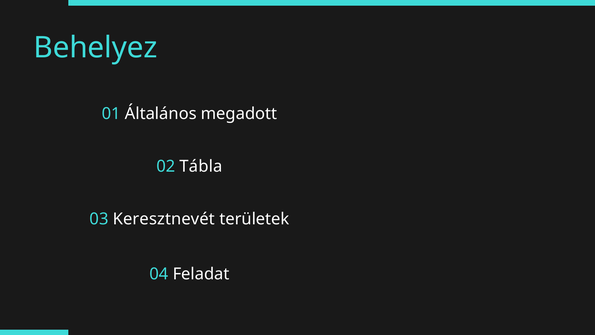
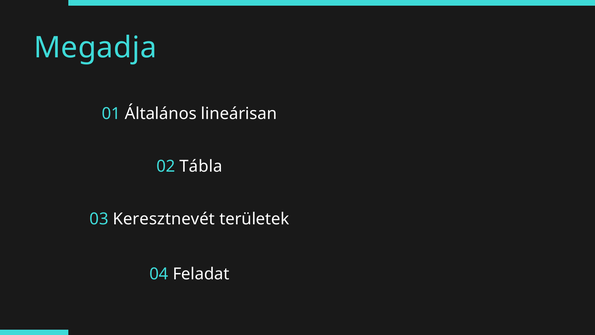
Behelyez: Behelyez -> Megadja (95, 48)
megadott: megadott -> lineárisan (239, 114)
